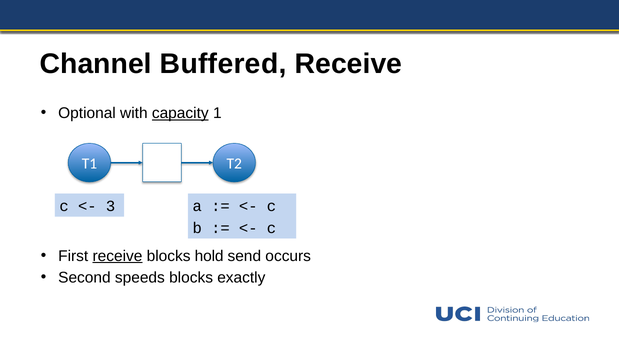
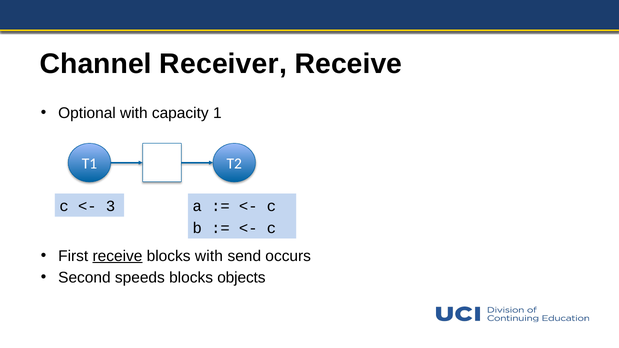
Buffered: Buffered -> Receiver (223, 64)
capacity underline: present -> none (180, 113)
blocks hold: hold -> with (209, 256)
exactly: exactly -> objects (241, 278)
